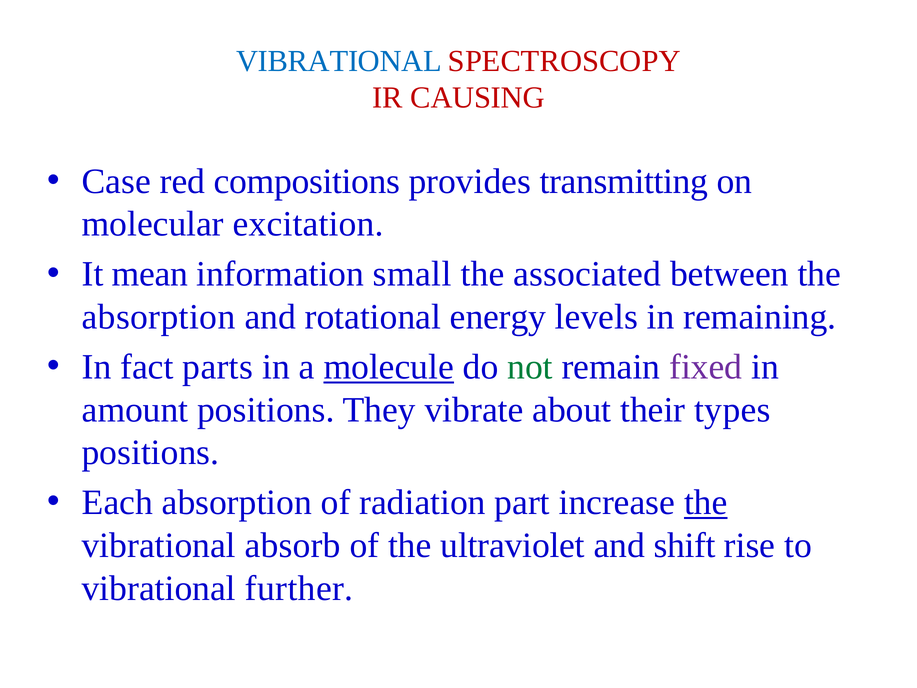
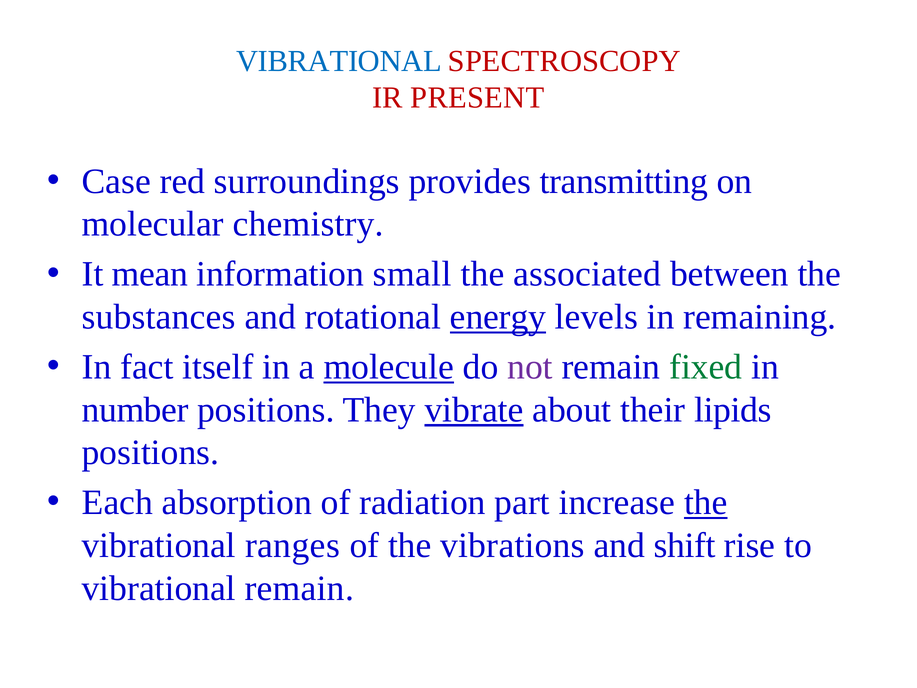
CAUSING: CAUSING -> PRESENT (477, 98)
compositions: compositions -> surroundings (307, 181)
excitation: excitation -> chemistry (308, 224)
absorption: absorption -> substances (159, 317)
energy underline: none -> present (498, 317)
parts: parts -> itself (218, 367)
not colour: green -> purple (530, 367)
fixed colour: purple -> green (706, 367)
amount: amount -> number (135, 410)
vibrate underline: none -> present (474, 410)
types: types -> lipids (733, 410)
absorb: absorb -> ranges (292, 545)
ultraviolet: ultraviolet -> vibrations (512, 545)
vibrational further: further -> remain (299, 588)
